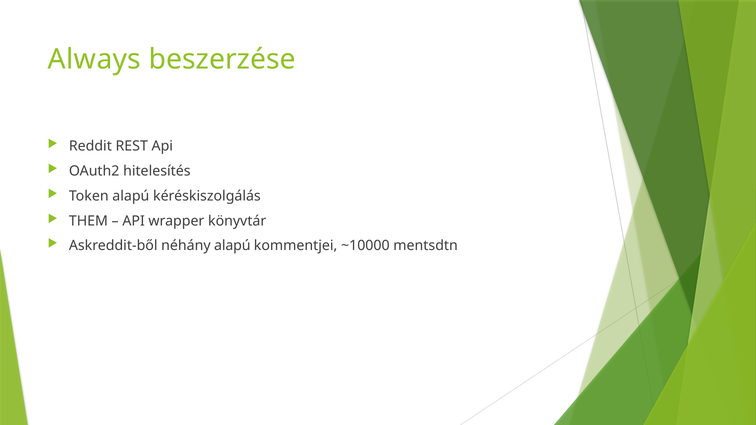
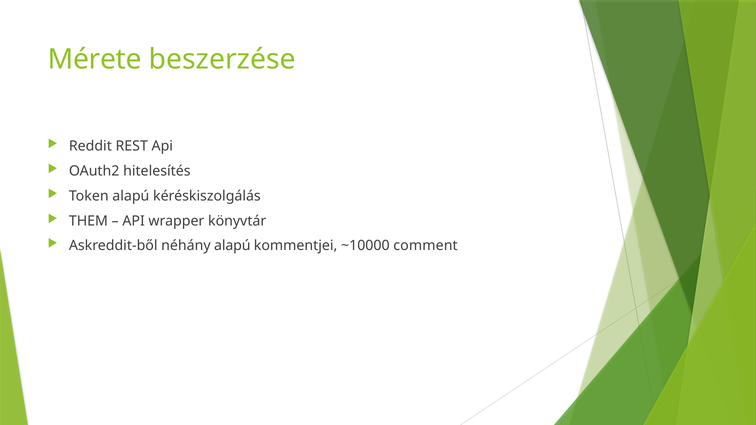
Always: Always -> Mérete (95, 60)
mentsdtn: mentsdtn -> comment (426, 246)
